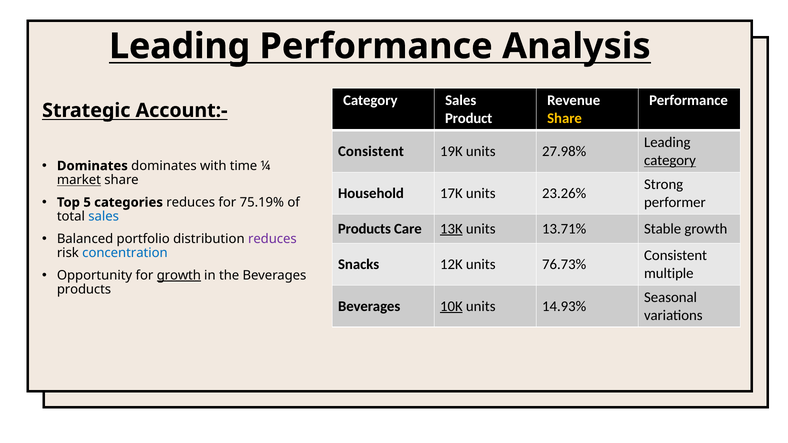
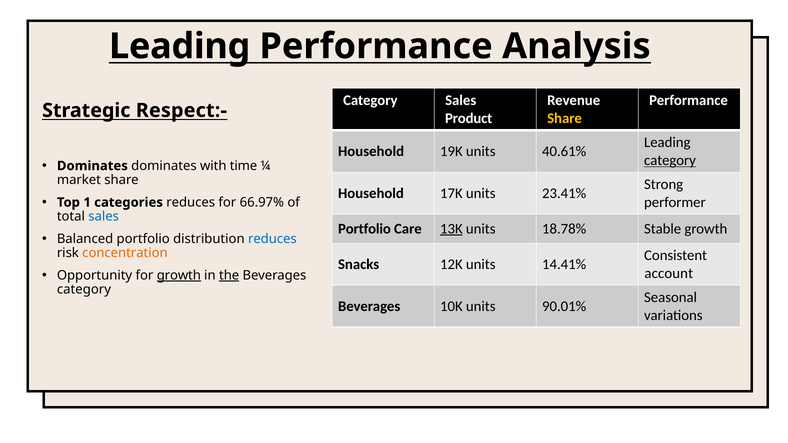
Account:-: Account:- -> Respect:- (181, 111)
Consistent: Consistent -> Household (371, 152)
27.98%: 27.98% -> 40.61% (564, 152)
market underline: present -> none (79, 180)
23.26%: 23.26% -> 23.41% (564, 194)
5: 5 -> 1 (87, 202)
75.19%: 75.19% -> 66.97% (262, 202)
Products: Products -> Portfolio (364, 229)
13.71%: 13.71% -> 18.78% (564, 229)
reduces colour: purple -> blue (272, 239)
concentration colour: blue -> orange (125, 253)
76.73%: 76.73% -> 14.41% (564, 264)
multiple: multiple -> account (669, 273)
the underline: none -> present (229, 276)
products: products -> category (84, 290)
10K underline: present -> none (451, 306)
14.93%: 14.93% -> 90.01% (564, 306)
